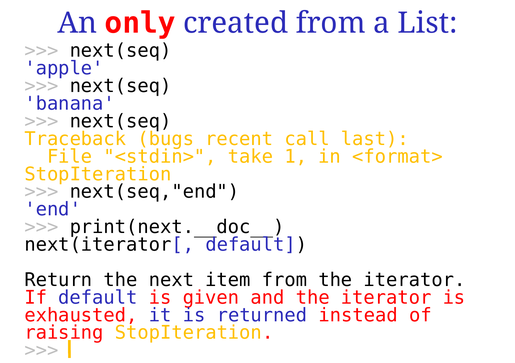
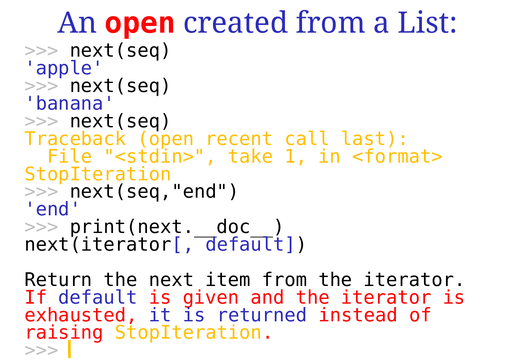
An only: only -> open (140, 23)
Traceback bugs: bugs -> open (166, 139)
